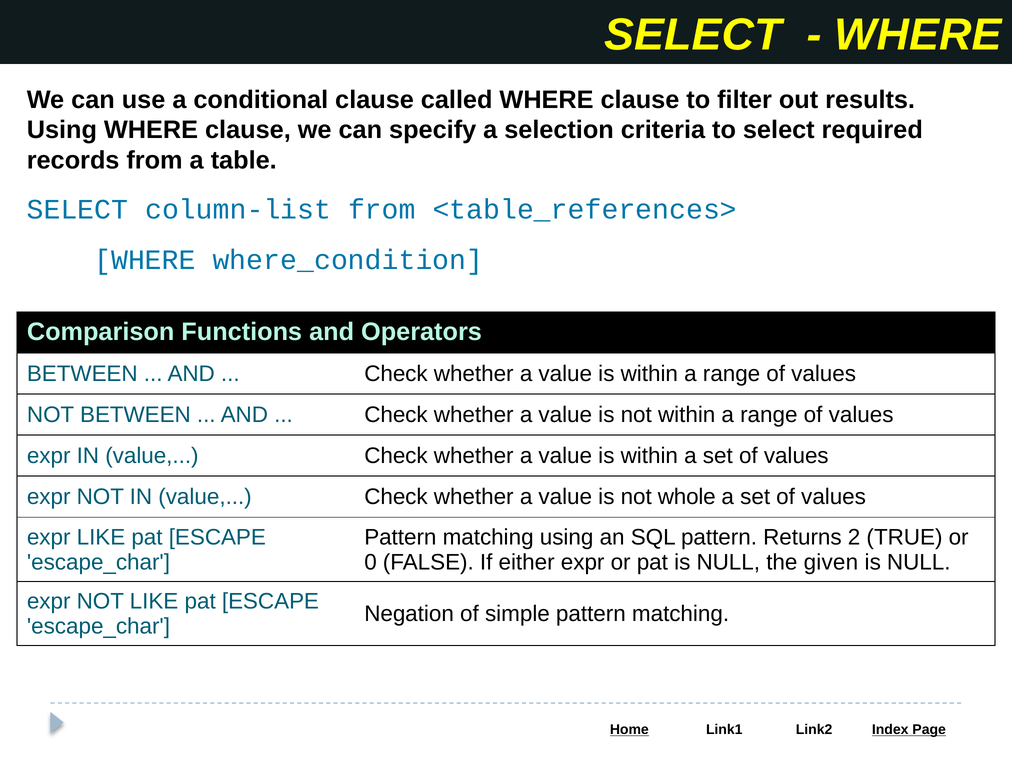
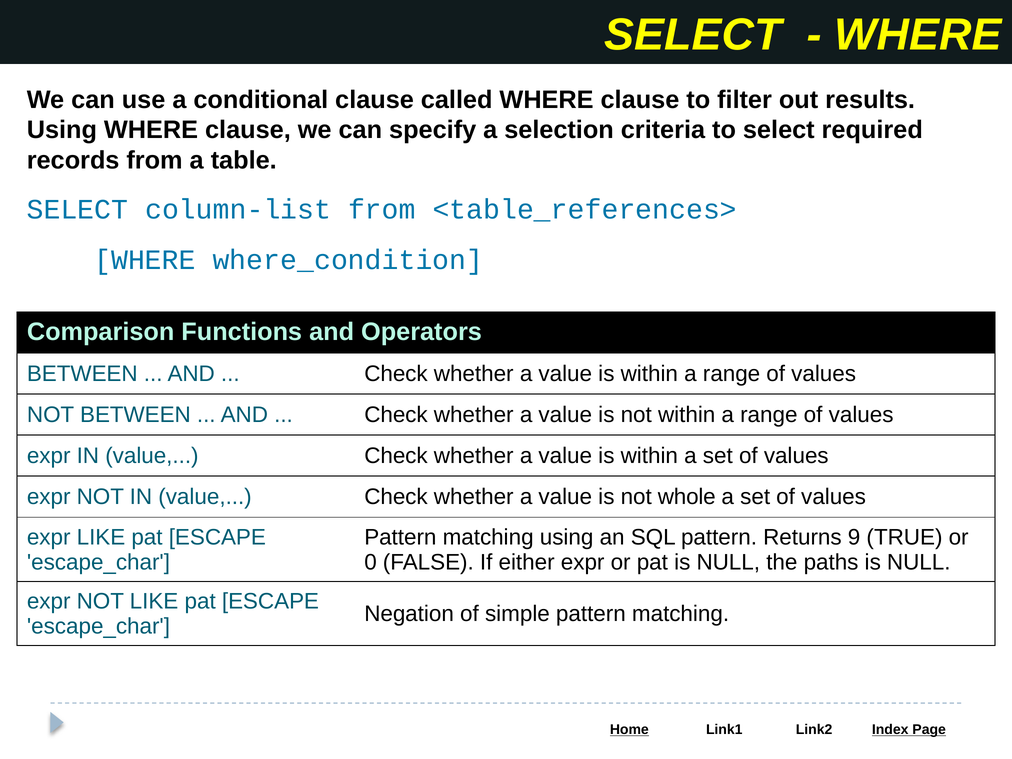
2: 2 -> 9 (854, 537)
given: given -> paths (831, 562)
